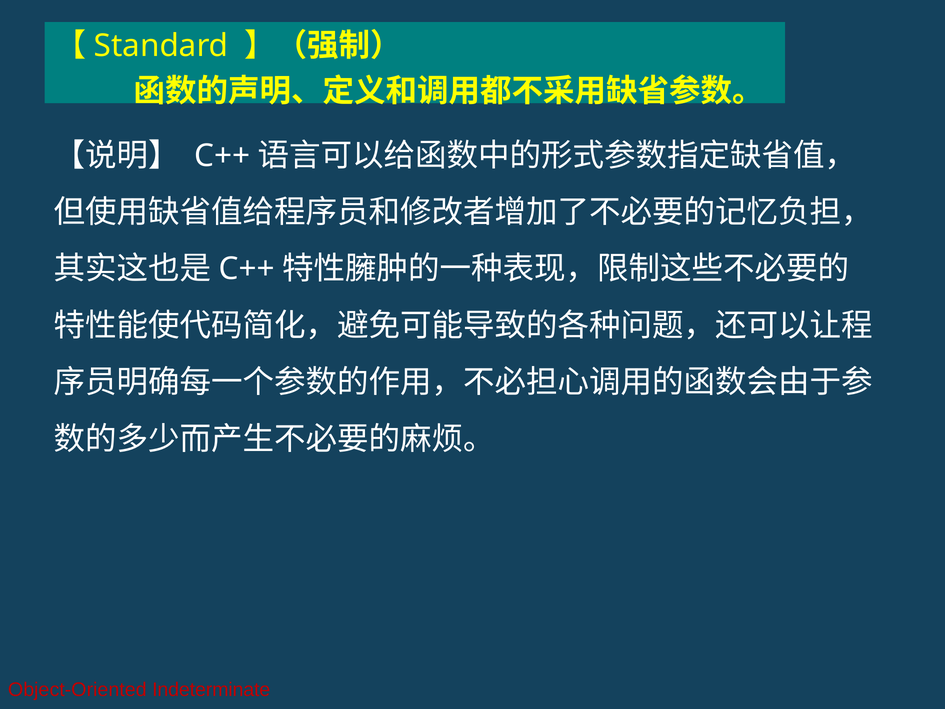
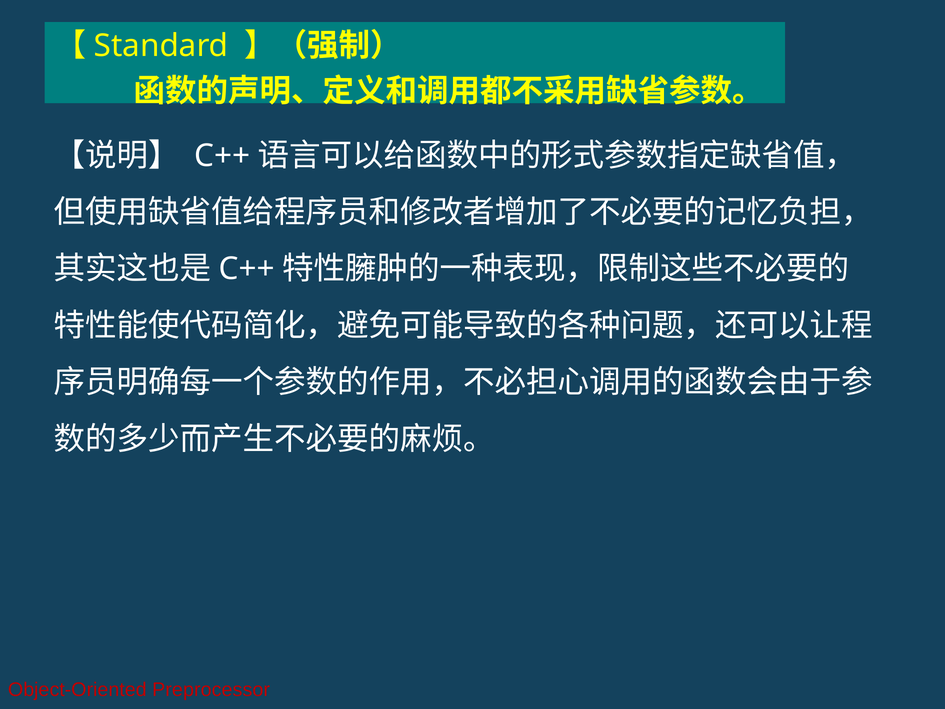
Indeterminate: Indeterminate -> Preprocessor (211, 689)
